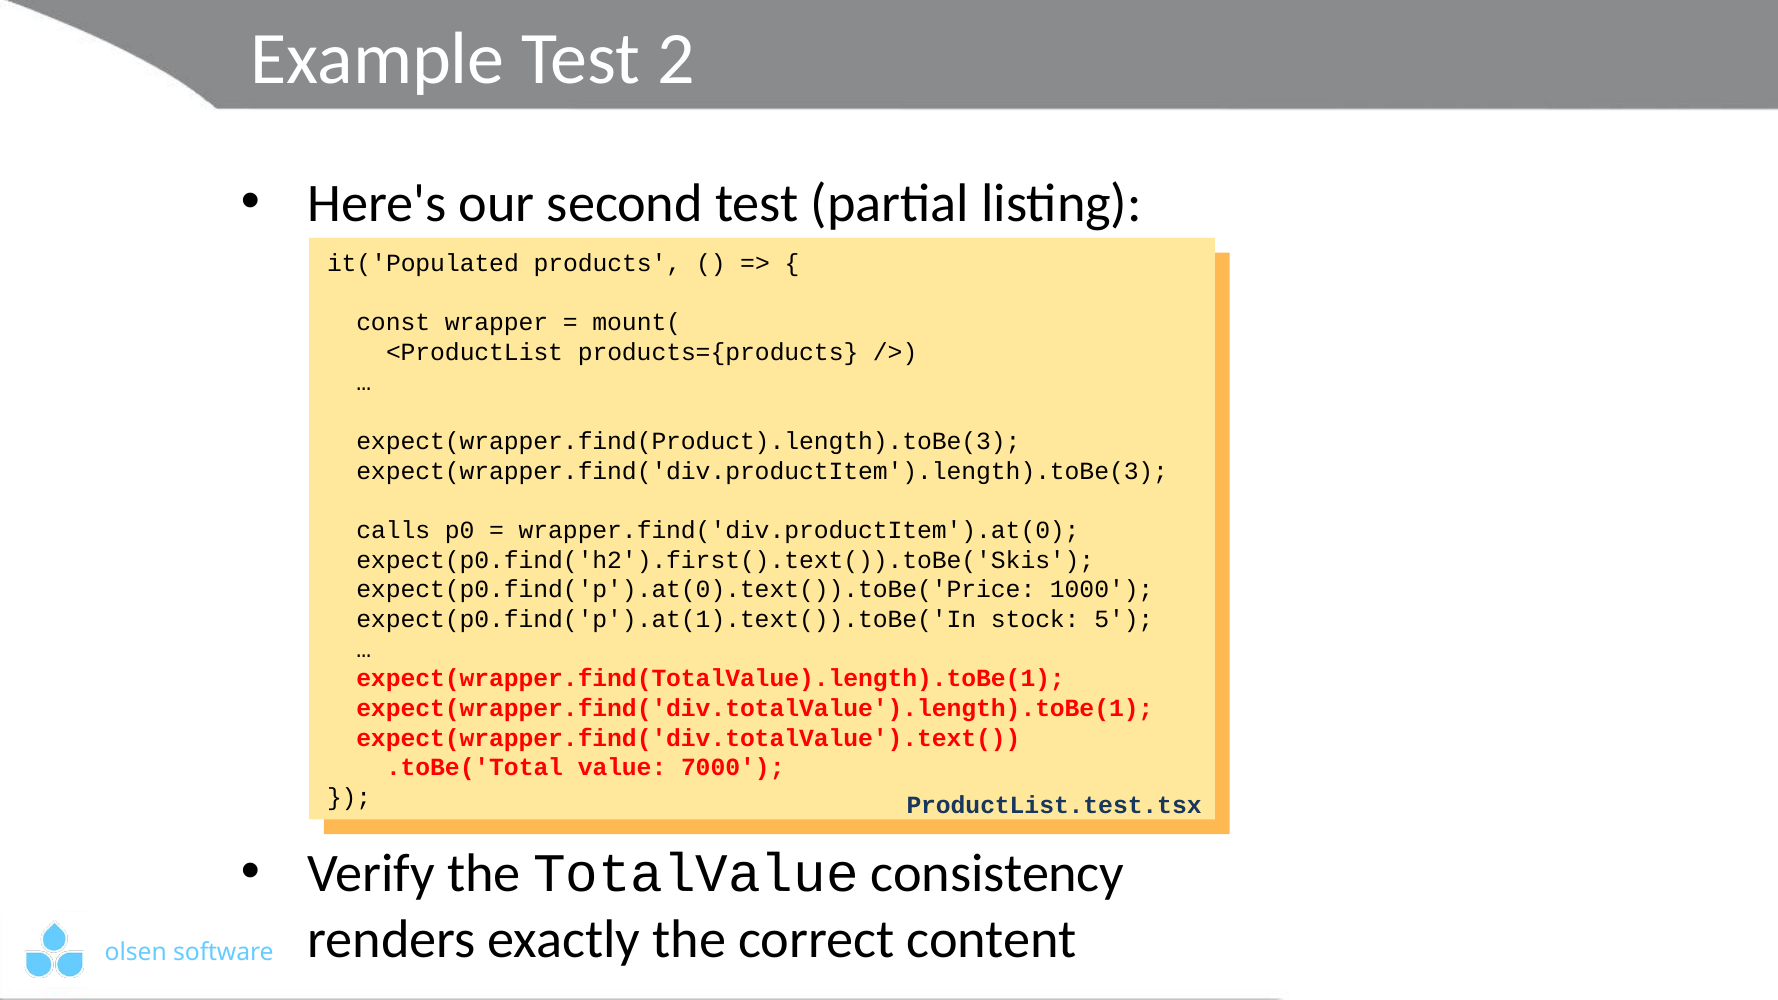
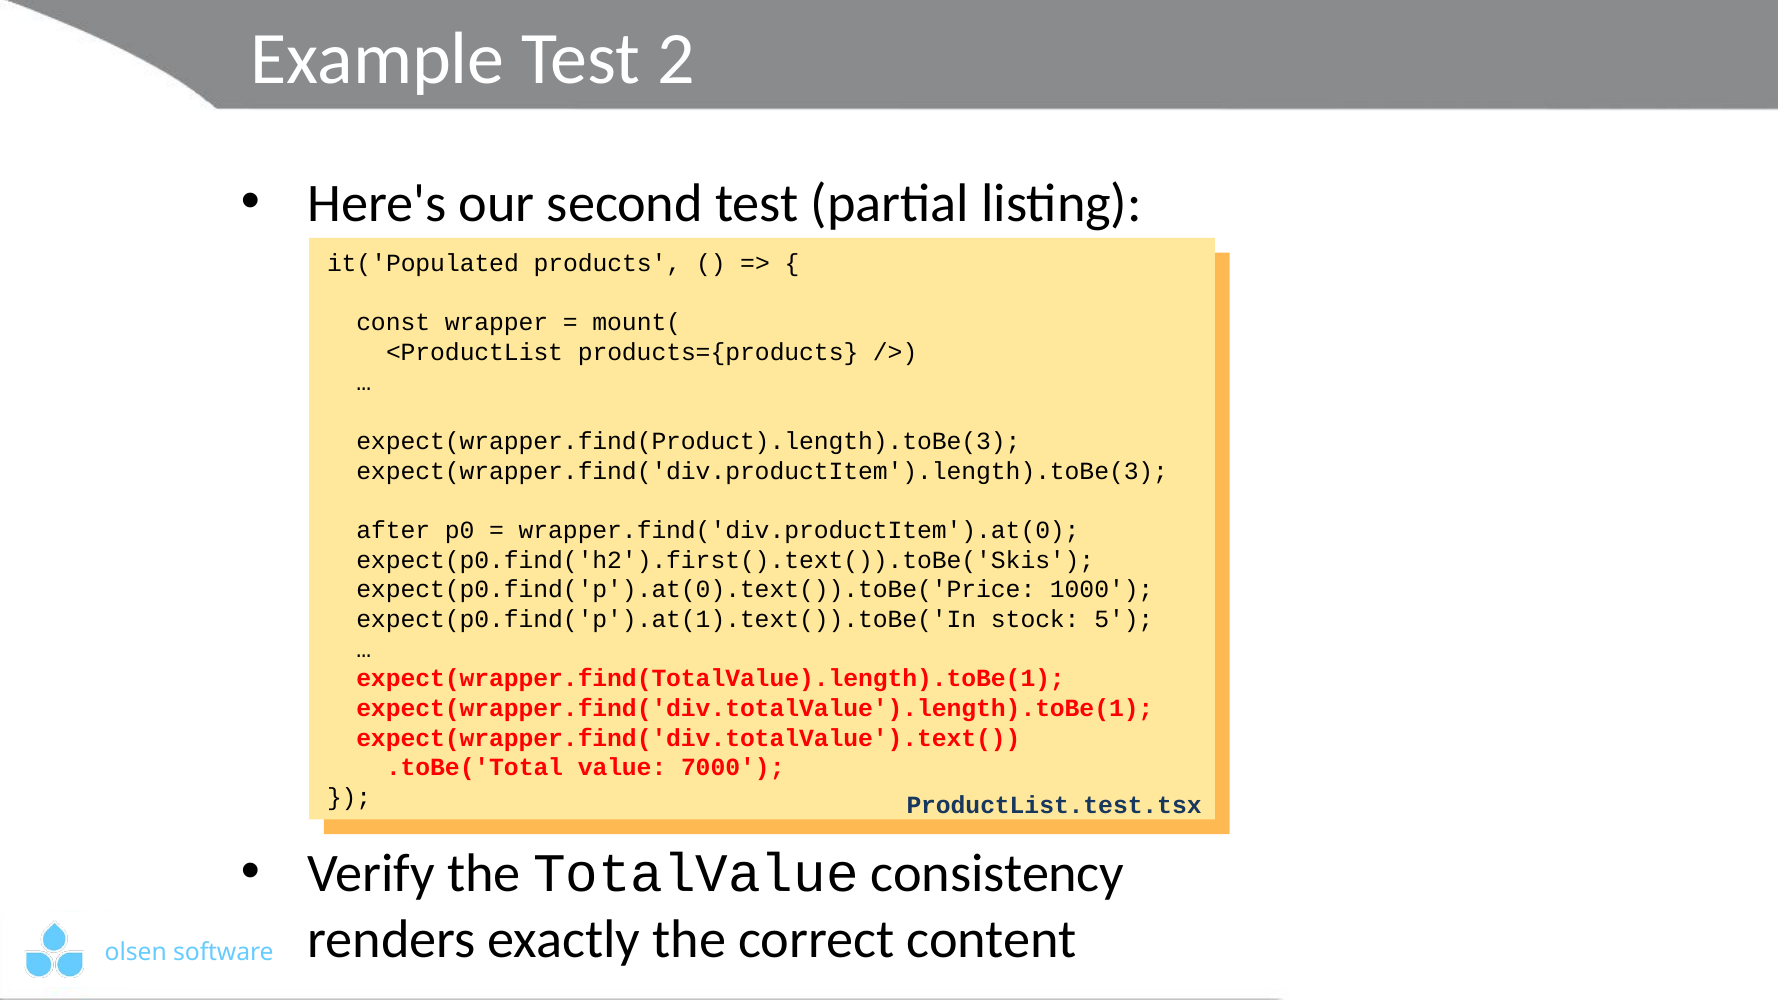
calls: calls -> after (393, 530)
